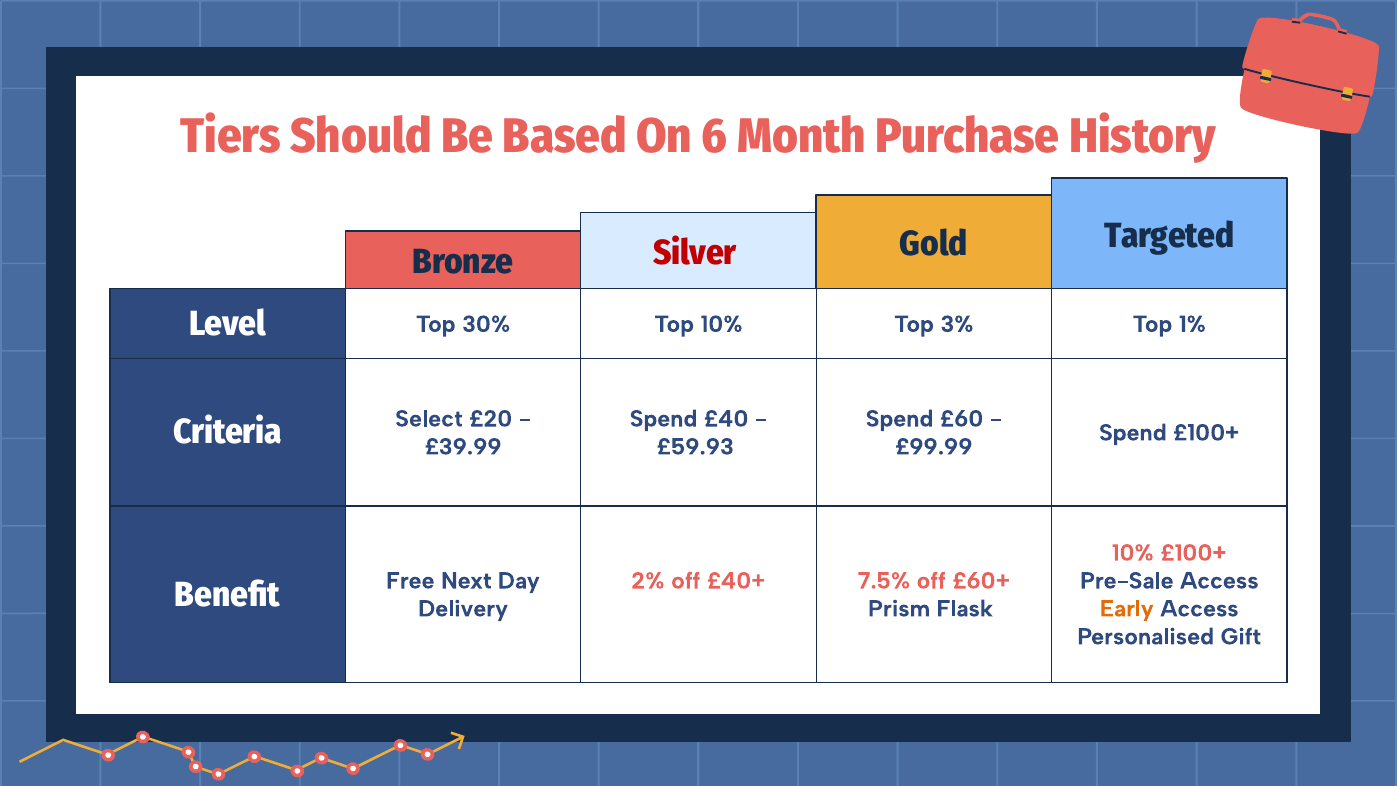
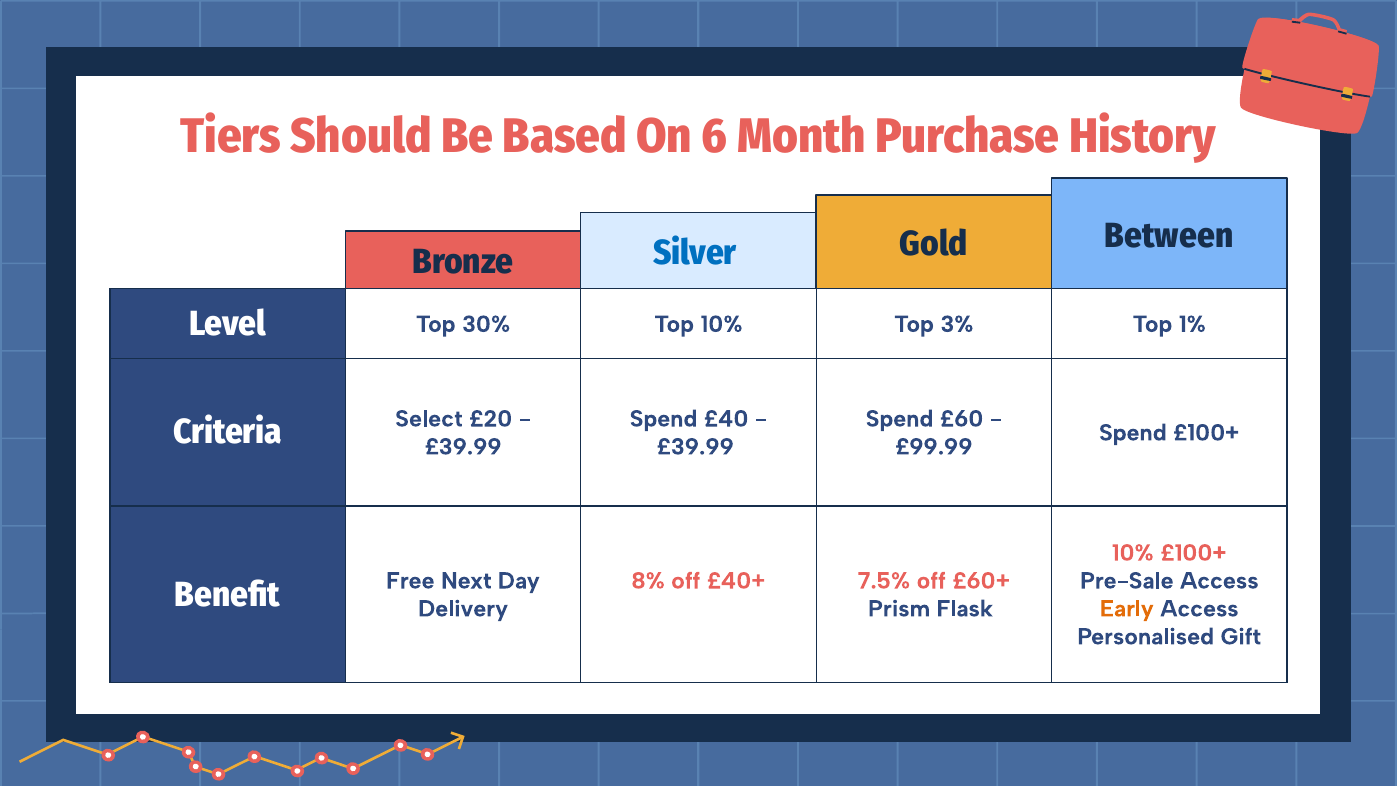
Silver colour: red -> blue (695, 253)
Targeted: Targeted -> Between (1169, 236)
£59.93: £59.93 -> £39.99 (695, 447)
2%: 2% -> 8% (648, 581)
